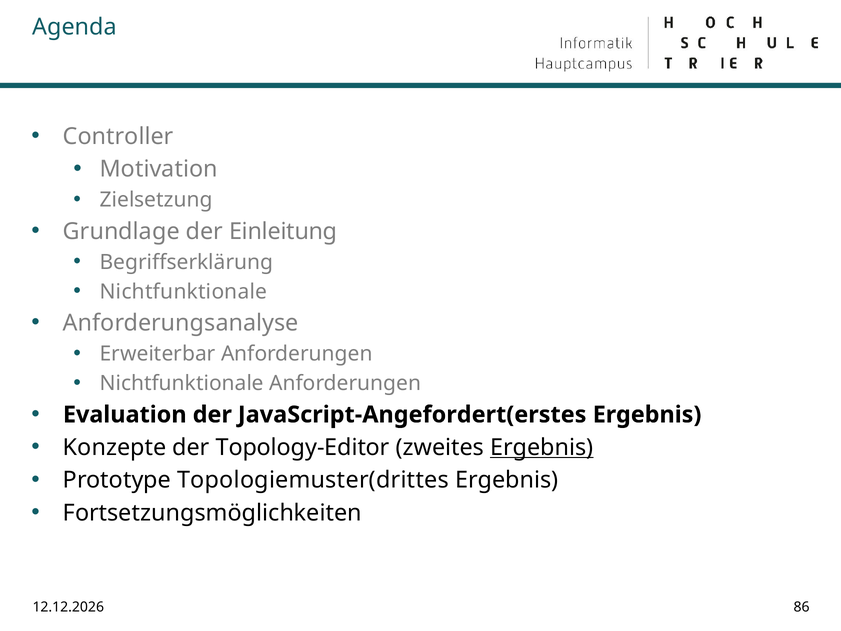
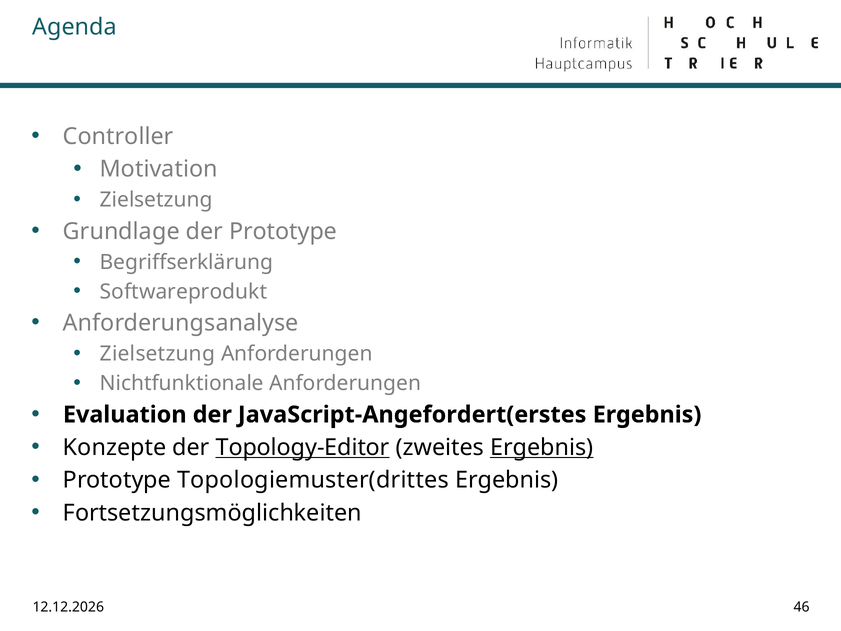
der Einleitung: Einleitung -> Prototype (283, 231)
Nichtfunktionale: Nichtfunktionale -> Softwareprodukt (184, 291)
Erweiterbar: Erweiterbar -> Zielsetzung (158, 354)
Topology-Editor underline: none -> present (303, 447)
86: 86 -> 46 (802, 607)
